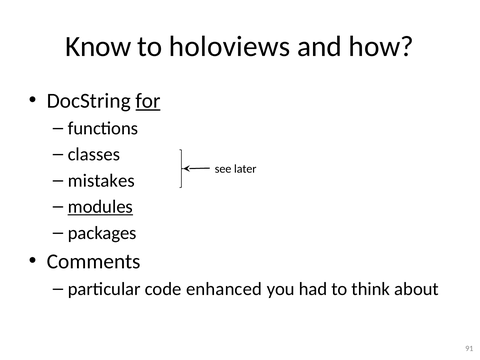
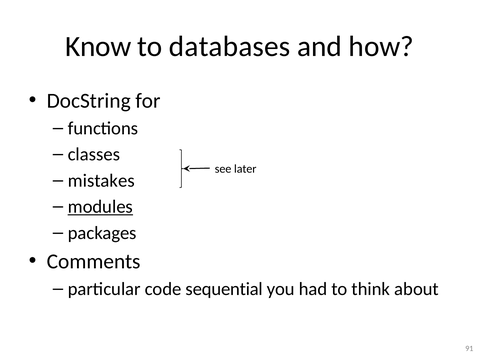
holoviews: holoviews -> databases (230, 46)
for underline: present -> none (148, 101)
enhanced: enhanced -> sequential (224, 289)
